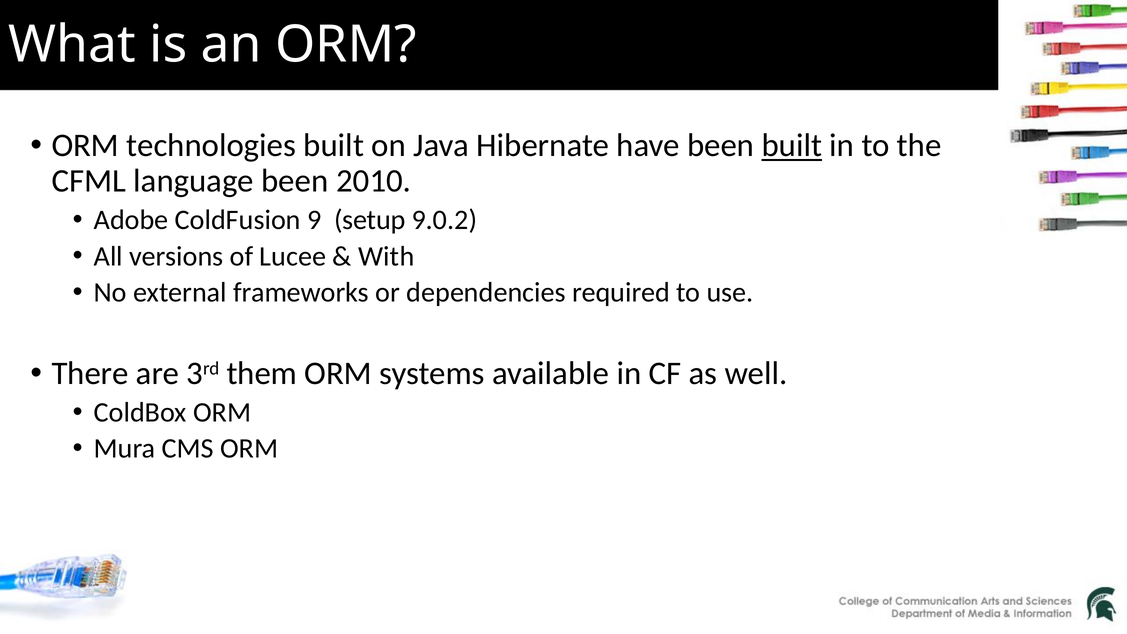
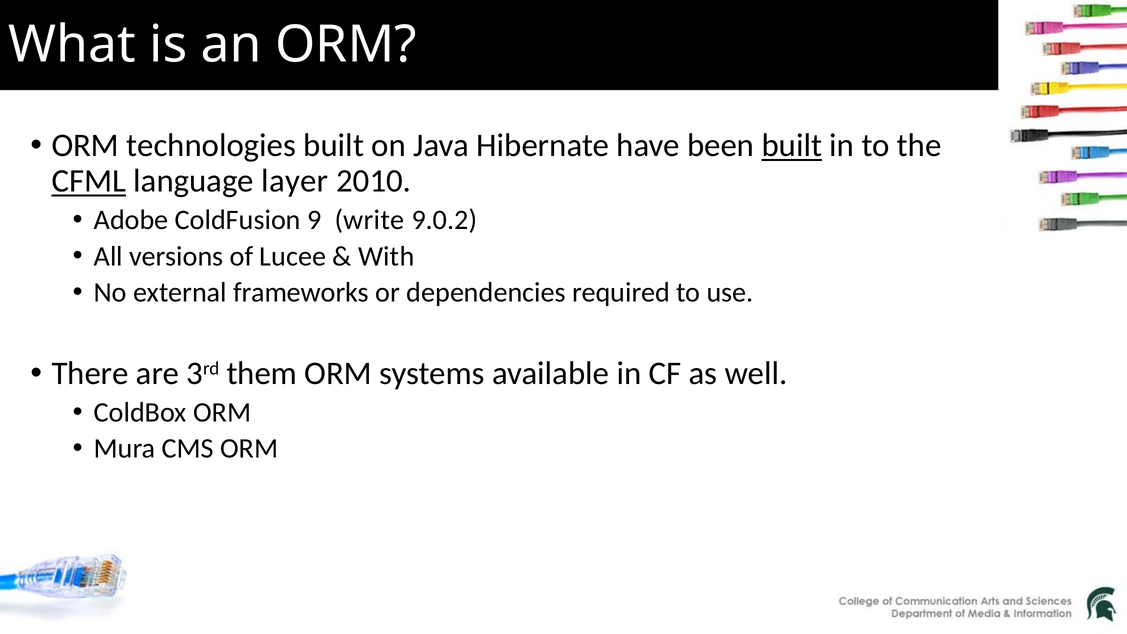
CFML underline: none -> present (89, 181)
language been: been -> layer (295, 181)
setup: setup -> write (369, 220)
